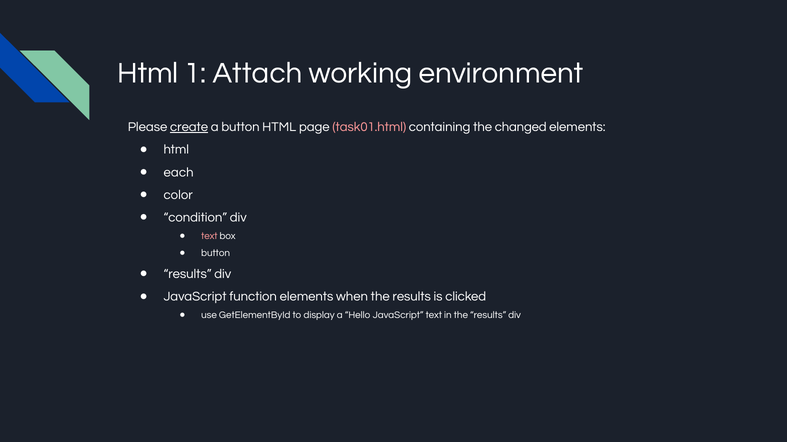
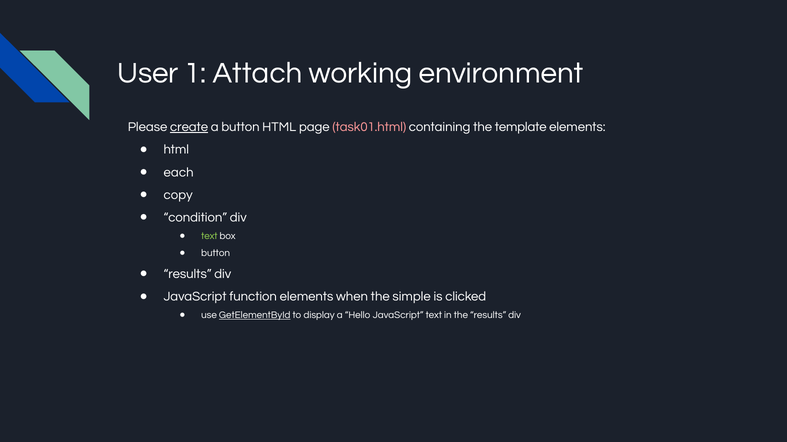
Html: Html -> User (148, 73)
changed: changed -> template (521, 127)
color: color -> copy (178, 195)
text colour: pink -> light green (209, 236)
when the results: results -> simple (412, 297)
GetElementById underline: none -> present (255, 316)
